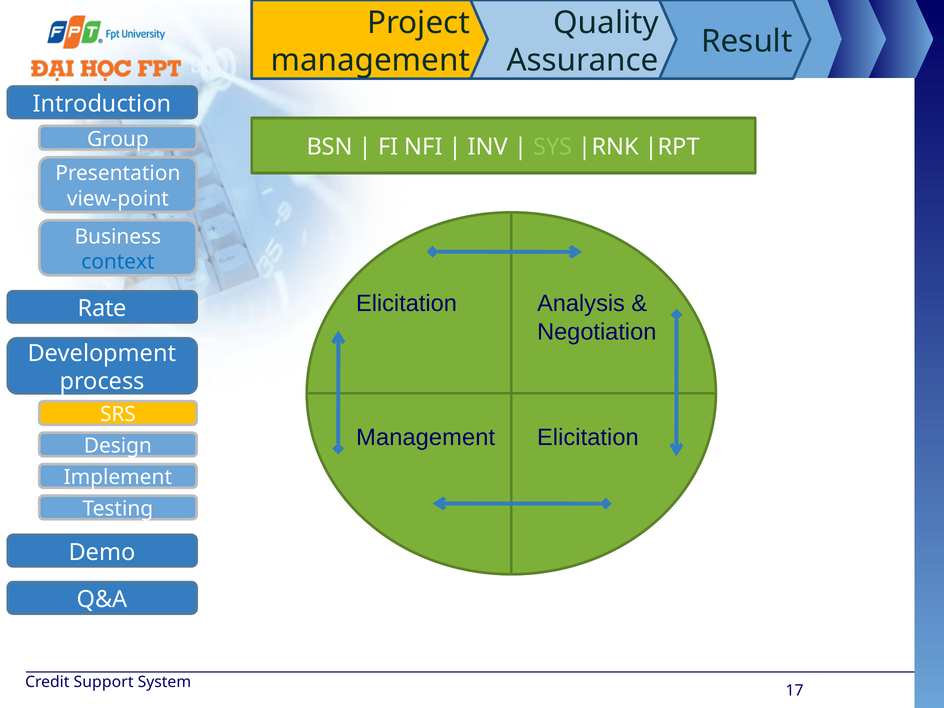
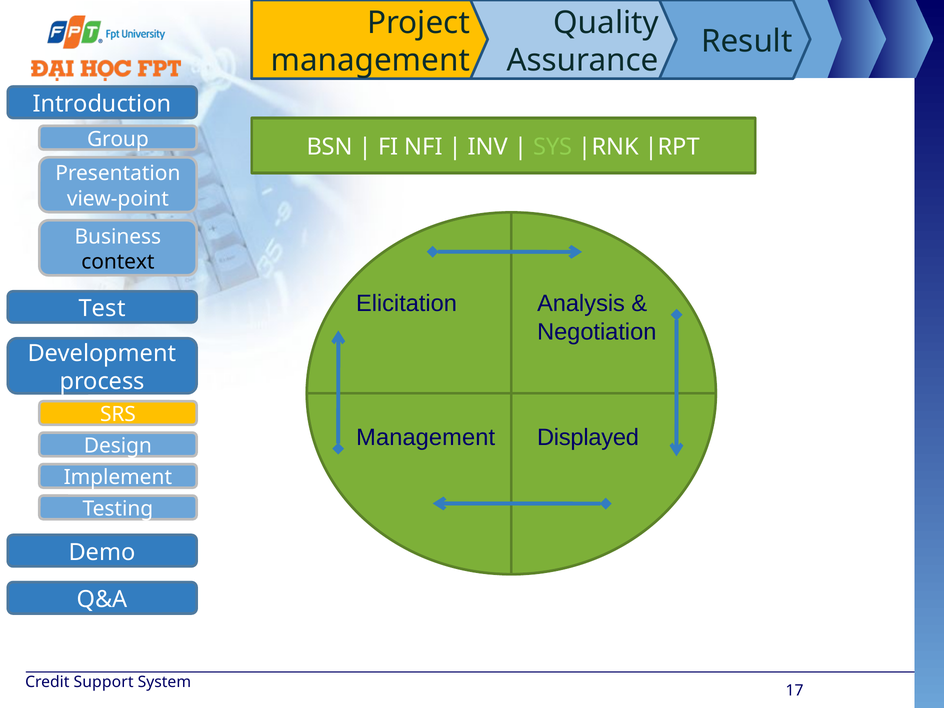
context colour: blue -> black (118, 262)
Rate: Rate -> Test (102, 309)
Elicitation: Elicitation -> Displayed (588, 437)
